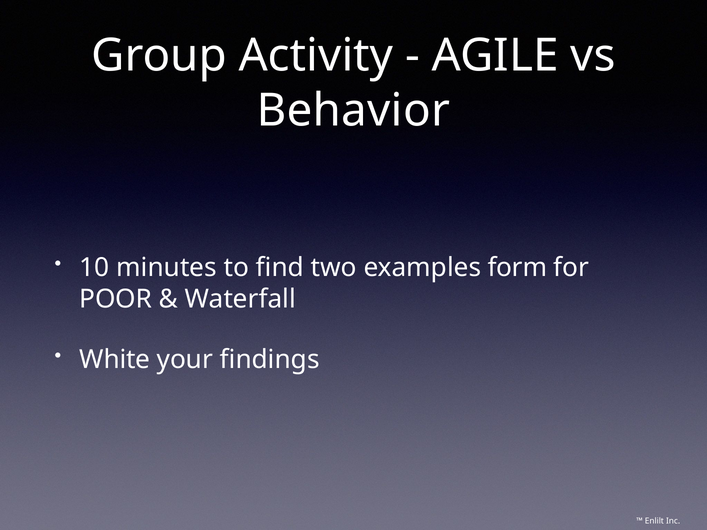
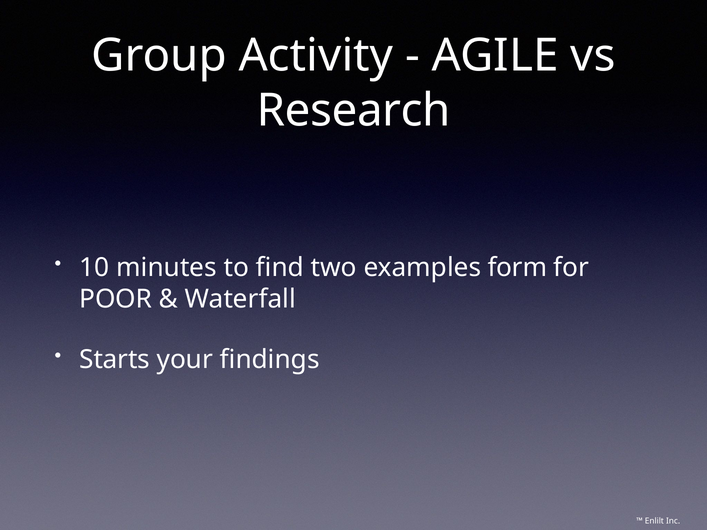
Behavior: Behavior -> Research (354, 110)
White: White -> Starts (115, 360)
